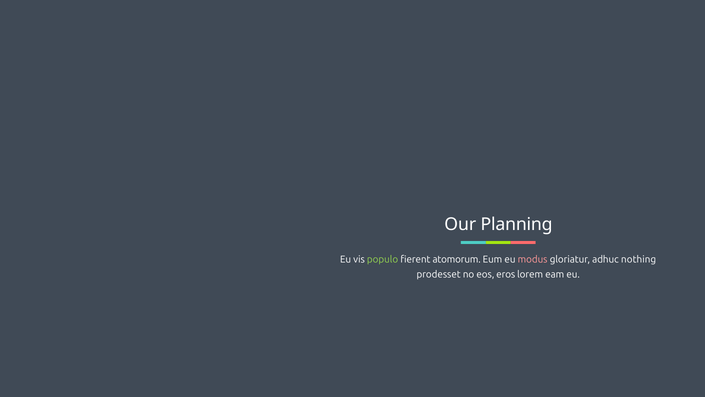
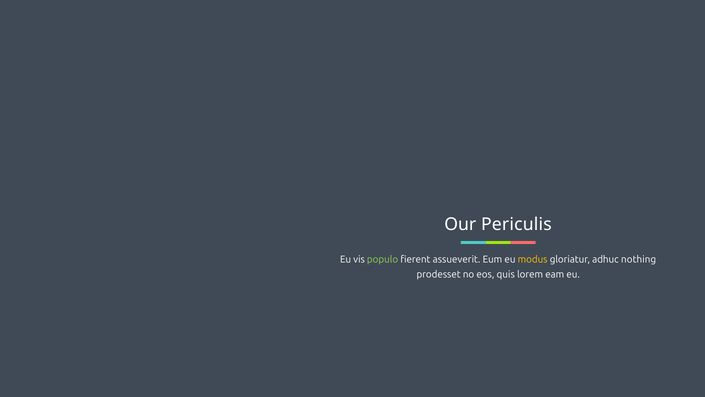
Planning: Planning -> Periculis (516, 224)
atomorum: atomorum -> assueverit (457, 259)
modus colour: pink -> yellow (533, 259)
eros: eros -> quis (506, 274)
